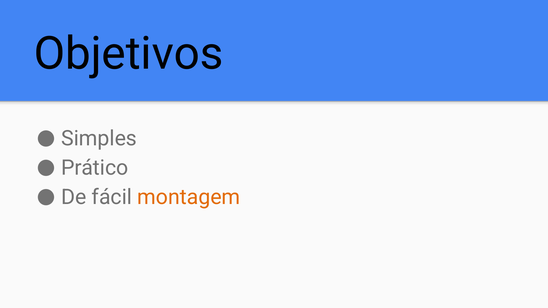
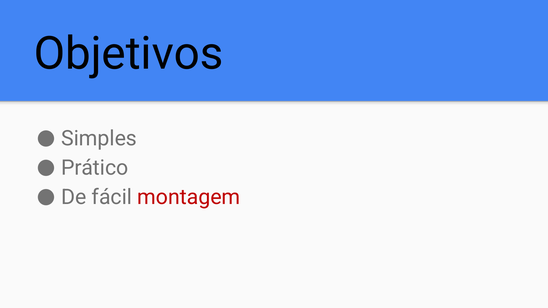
montagem colour: orange -> red (189, 197)
